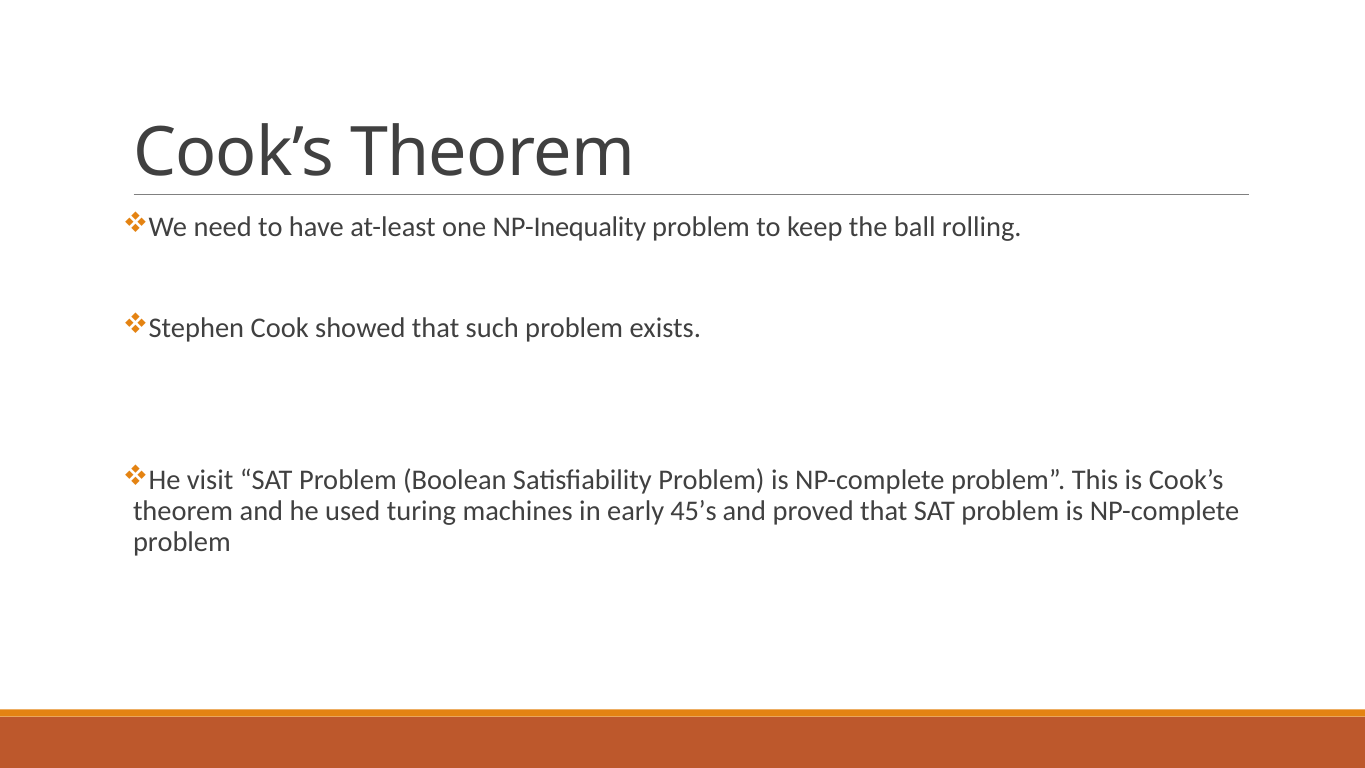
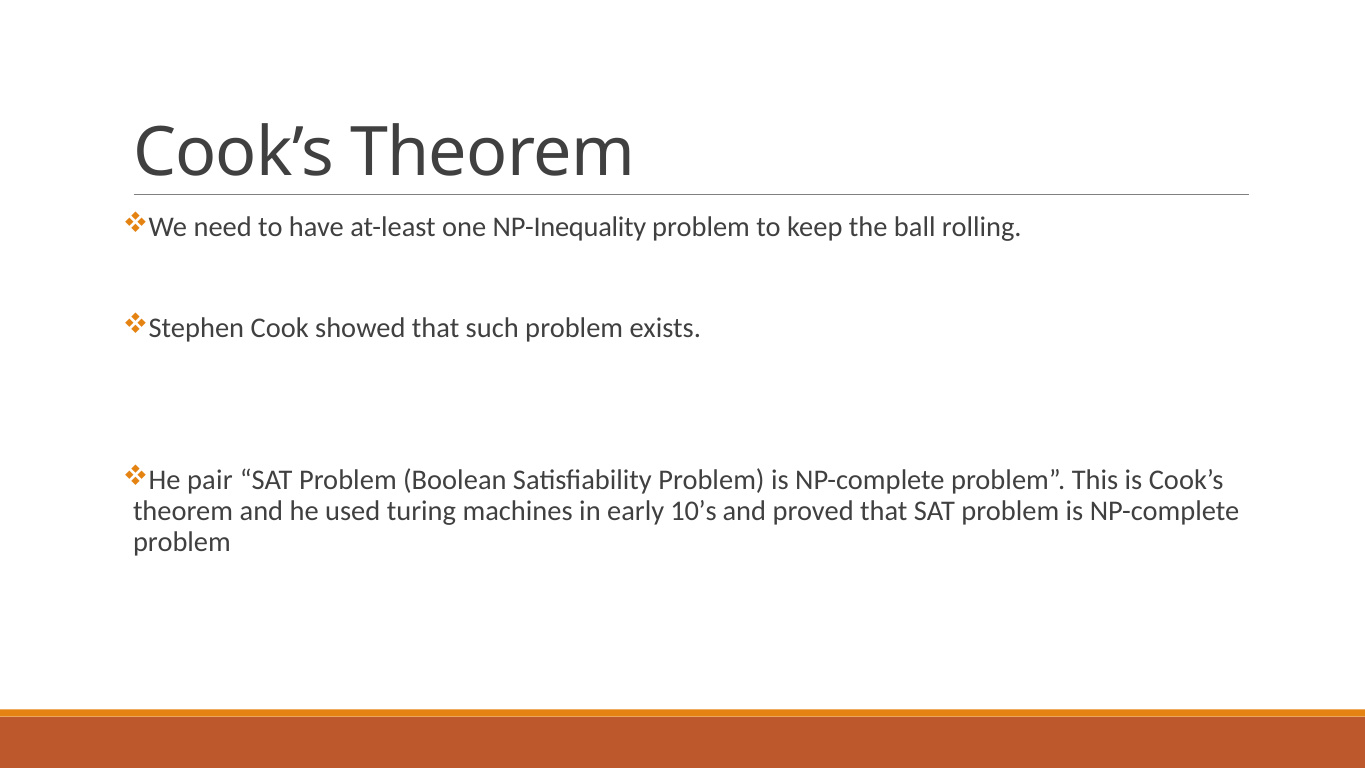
visit: visit -> pair (210, 480)
45’s: 45’s -> 10’s (694, 511)
